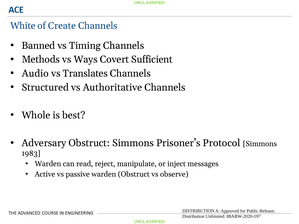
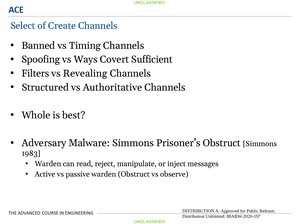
White: White -> Select (23, 26)
Methods: Methods -> Spoofing (41, 60)
Audio: Audio -> Filters (35, 73)
Translates: Translates -> Revealing (85, 73)
Adversary Obstruct: Obstruct -> Malware (89, 143)
Prisoner’s Protocol: Protocol -> Obstruct (222, 143)
